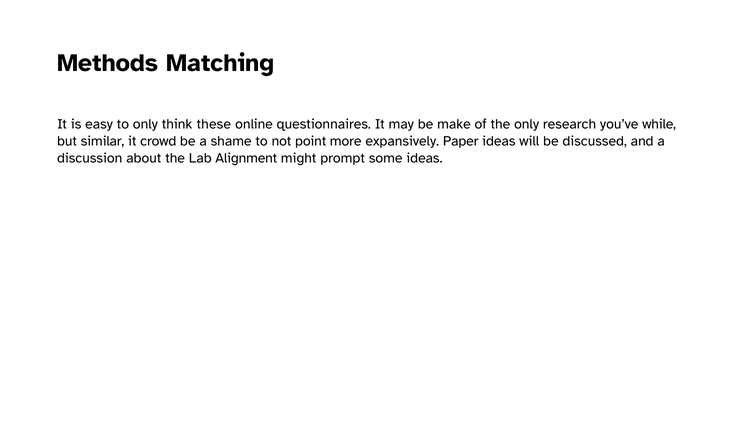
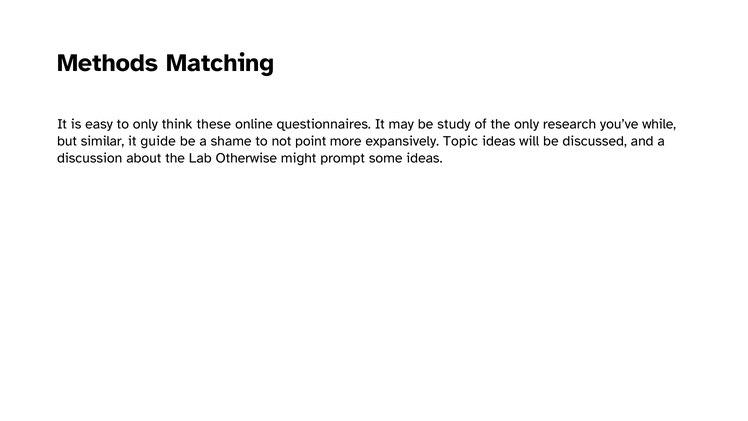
make: make -> study (454, 124)
crowd: crowd -> guide (158, 141)
Paper: Paper -> Topic (461, 141)
Alignment: Alignment -> Otherwise (246, 158)
